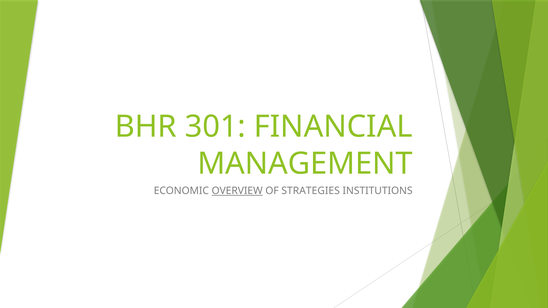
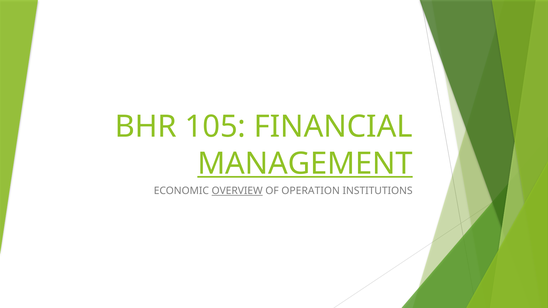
301: 301 -> 105 (215, 127)
MANAGEMENT underline: none -> present (305, 164)
STRATEGIES: STRATEGIES -> OPERATION (311, 191)
